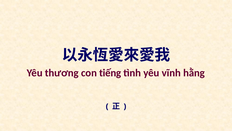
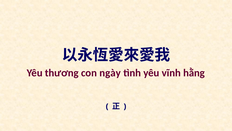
tiếng: tiếng -> ngày (110, 73)
